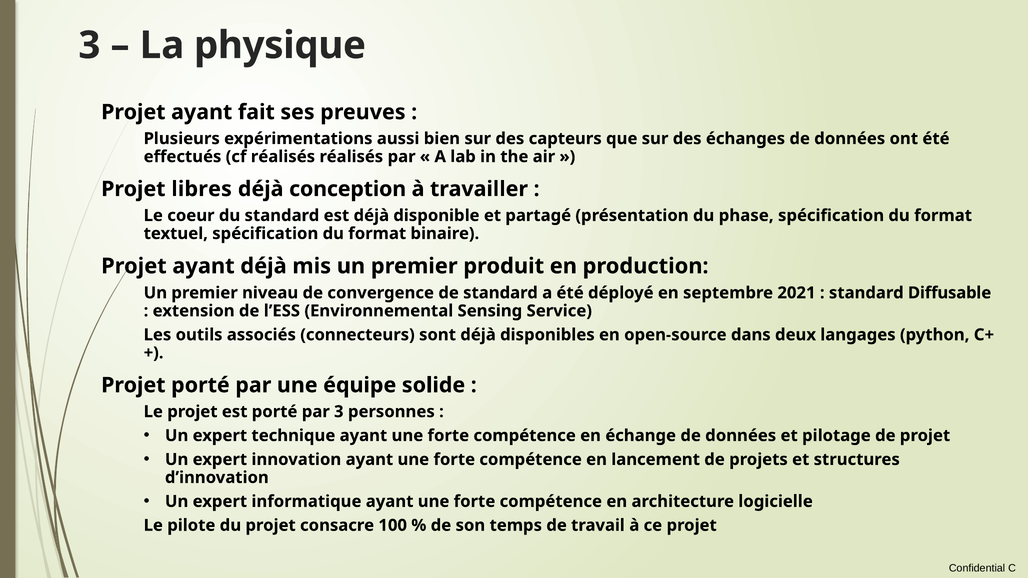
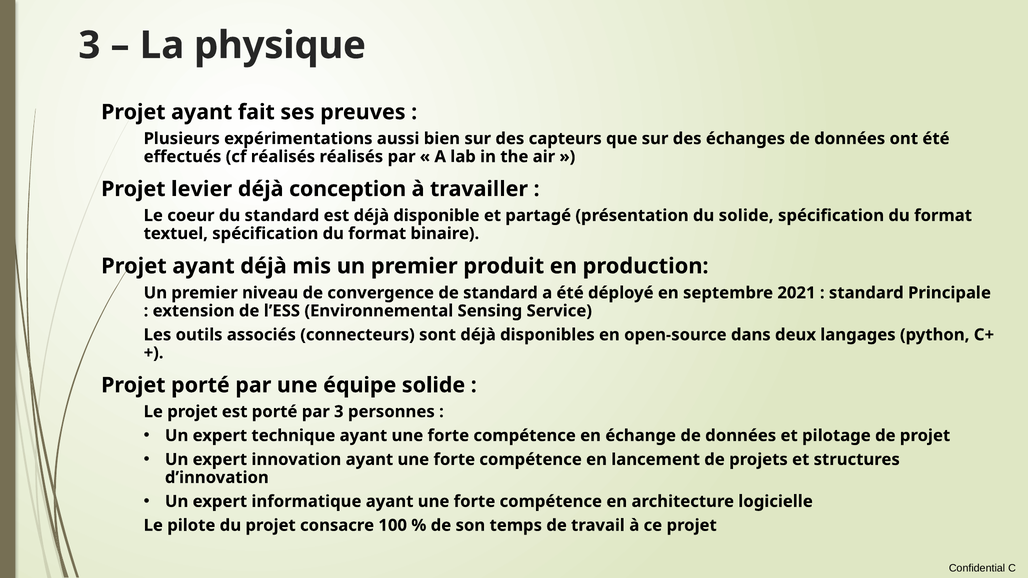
libres: libres -> levier (202, 189)
du phase: phase -> solide (746, 216)
Diffusable: Diffusable -> Principale (949, 293)
